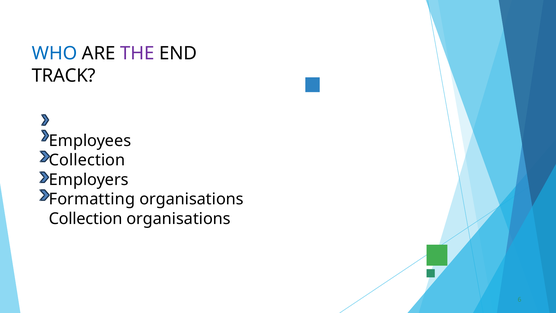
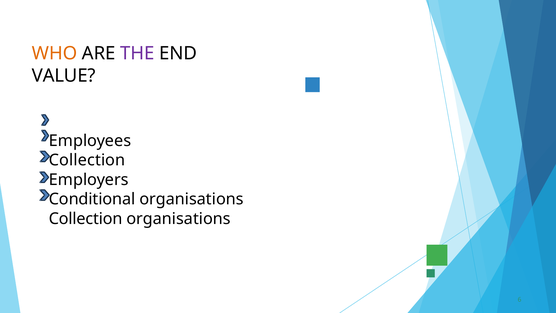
WHO colour: blue -> orange (55, 53)
TRACK: TRACK -> VALUE (64, 76)
Formatting: Formatting -> Conditional (92, 199)
